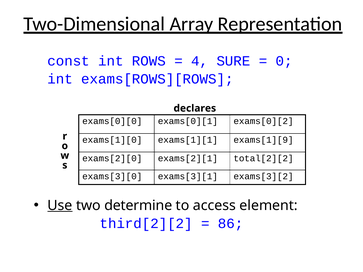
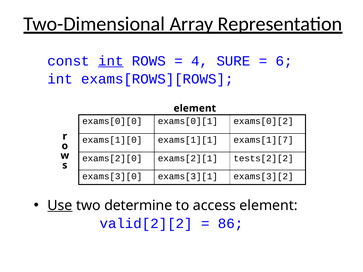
int underline: none -> present (111, 61)
0: 0 -> 6 (284, 61)
declares: declares -> element (195, 108)
exams[1][9: exams[1][9 -> exams[1][7 (263, 140)
total[2][2: total[2][2 -> tests[2][2 (263, 158)
third[2][2: third[2][2 -> valid[2][2 (146, 224)
